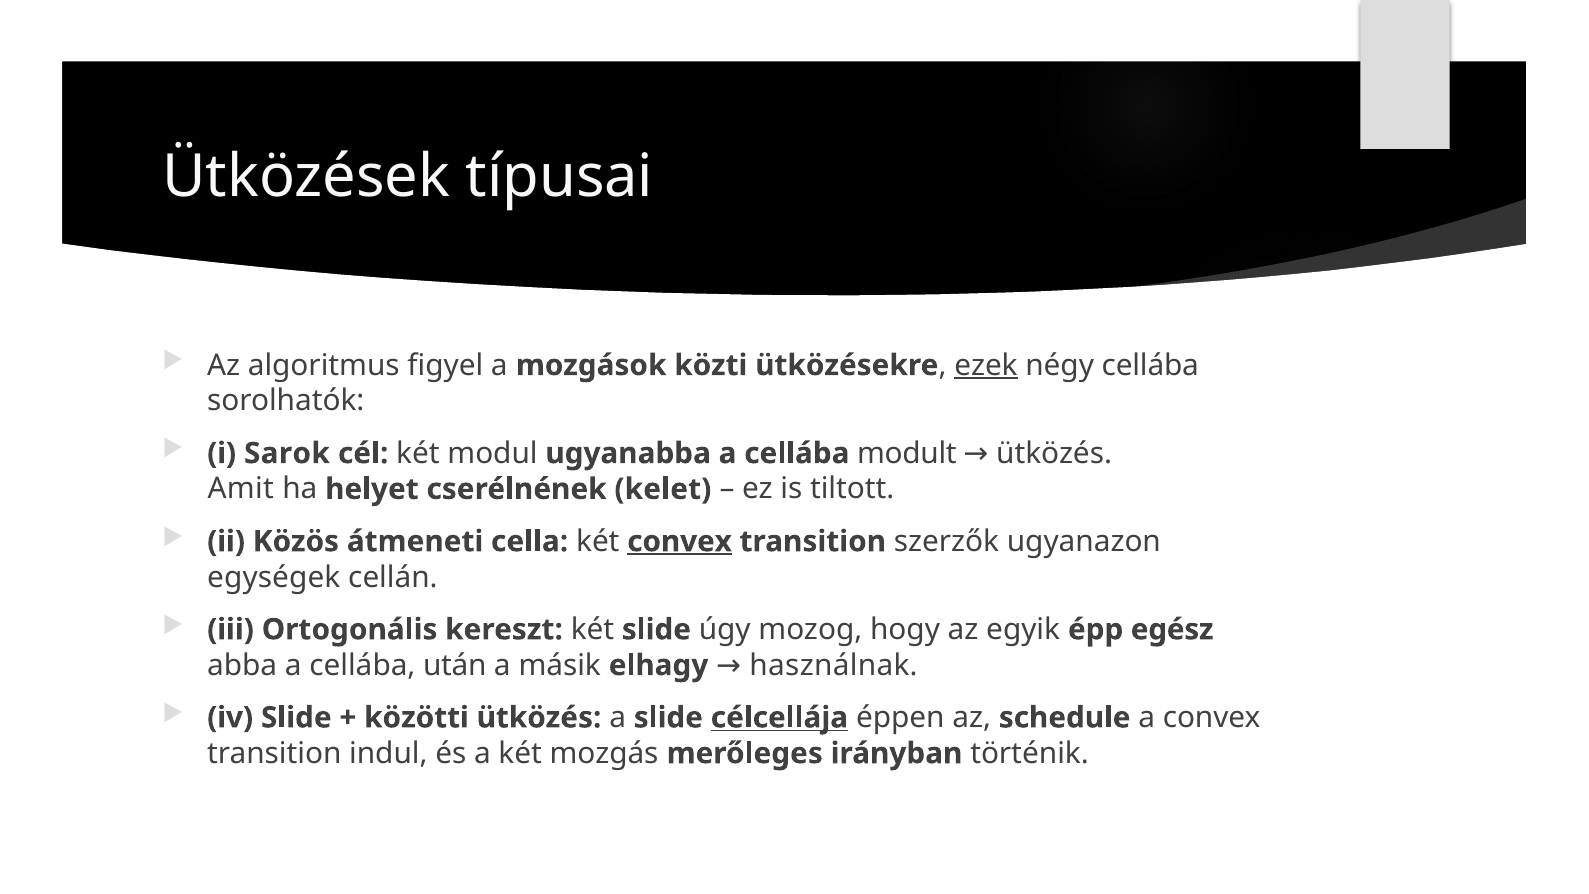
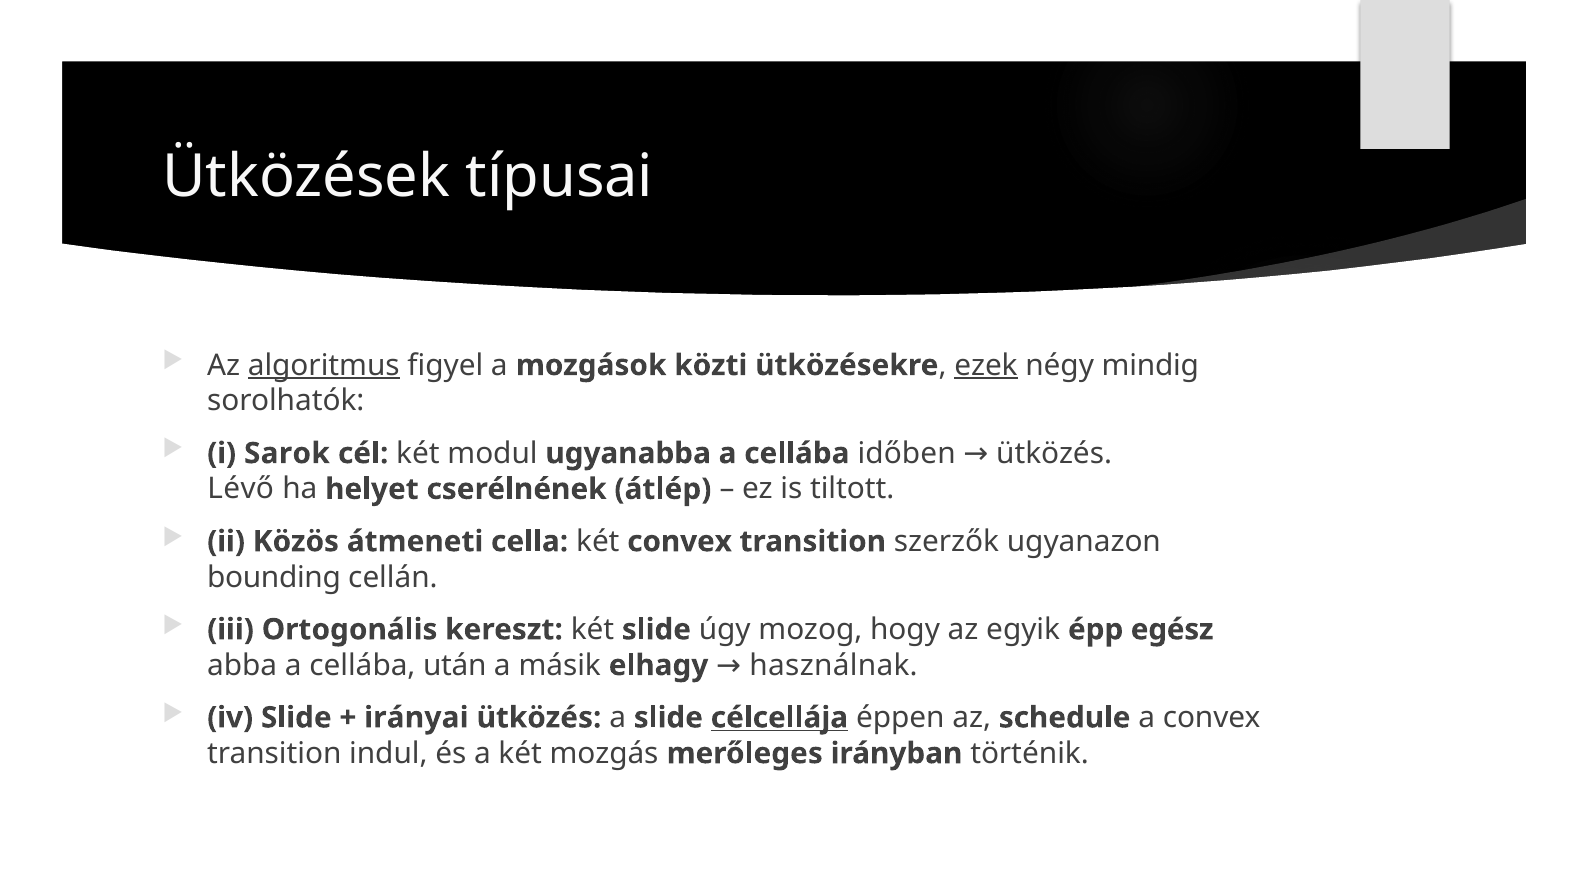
algoritmus underline: none -> present (324, 365)
négy cellába: cellába -> mindig (1150, 365)
modult: modult -> időben (907, 453)
Amit: Amit -> Lévő (241, 489)
kelet: kelet -> átlép (663, 489)
convex underline: present -> none (680, 541)
egységek: egységek -> bounding (274, 577)
közötti: közötti -> irányai (416, 718)
